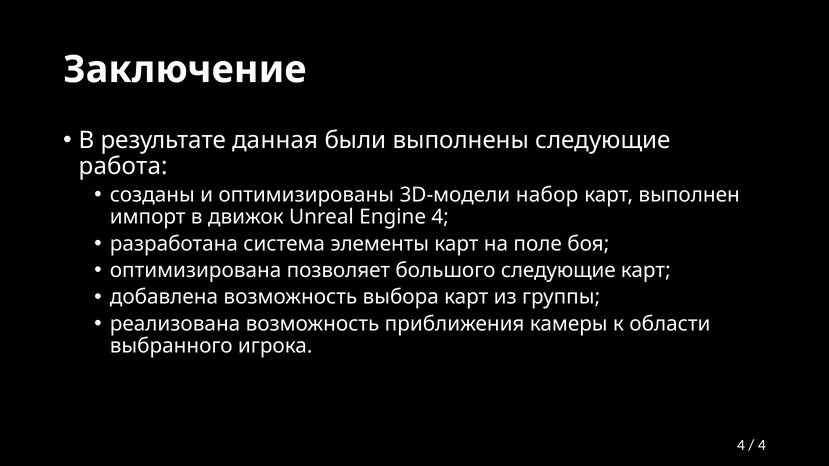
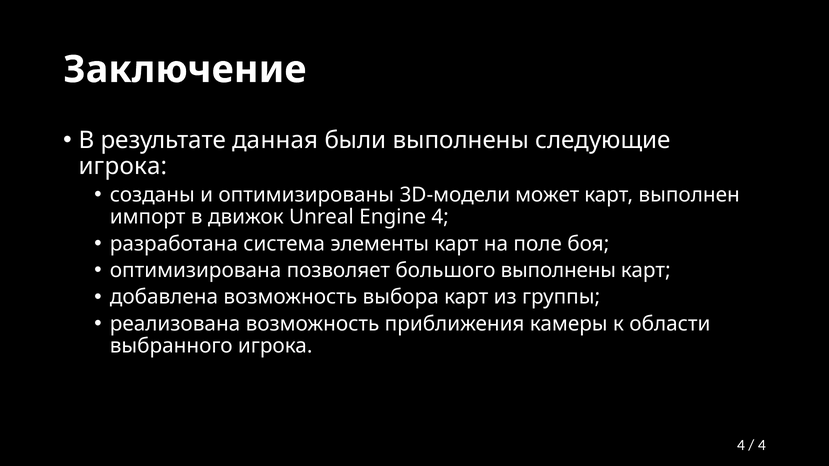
работа: работа -> игрока (123, 166)
набор: набор -> может (547, 195)
большого следующие: следующие -> выполнены (558, 271)
